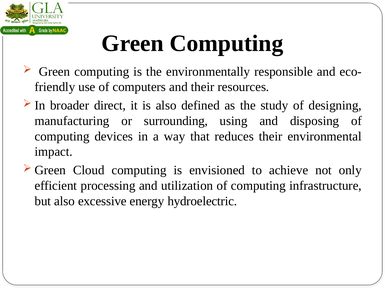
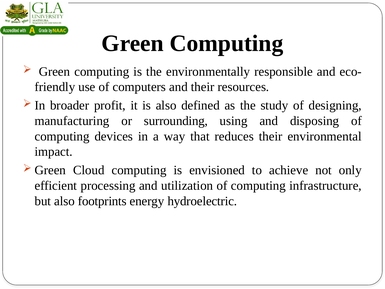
direct: direct -> profit (110, 105)
excessive: excessive -> footprints (102, 201)
